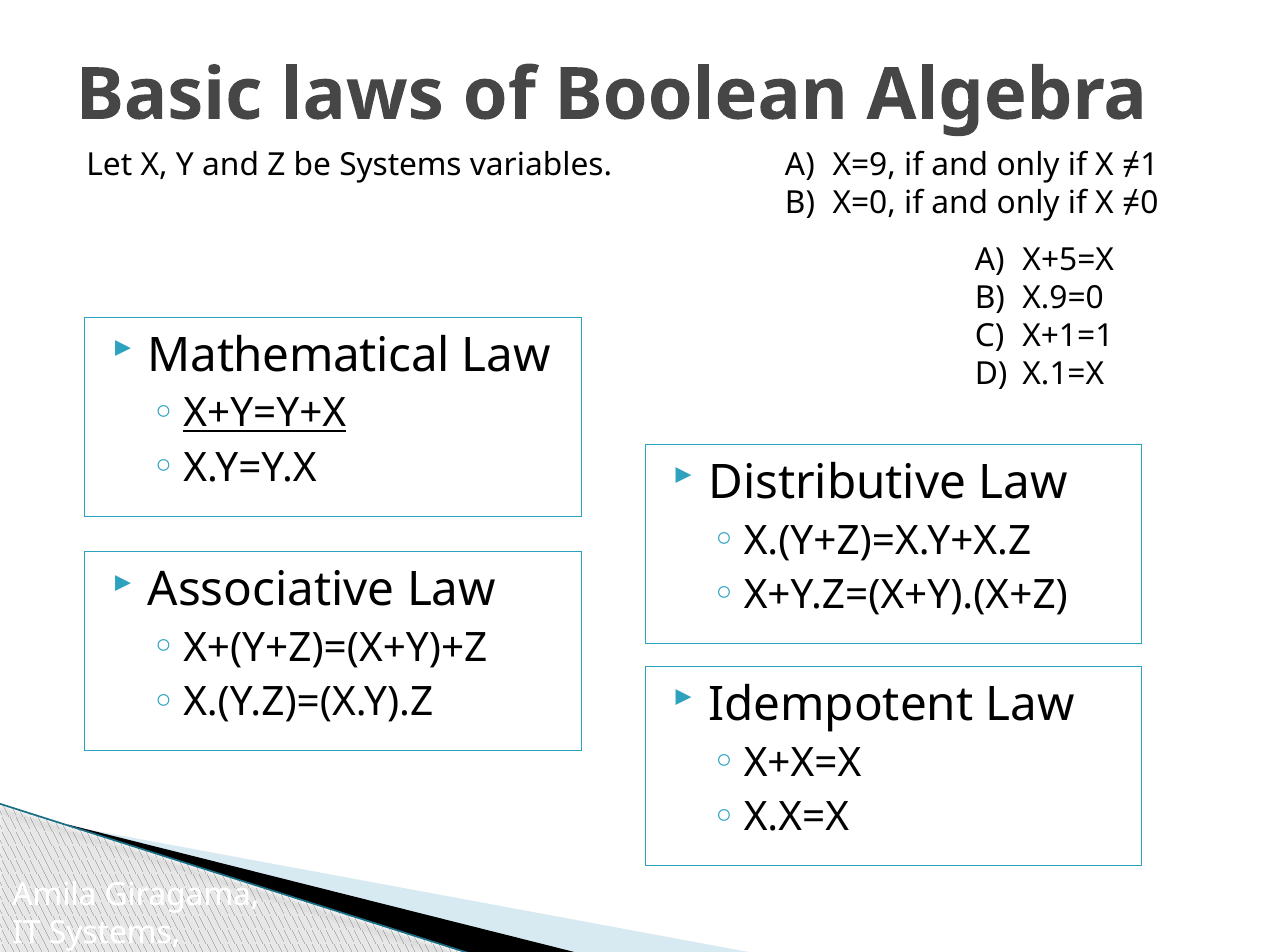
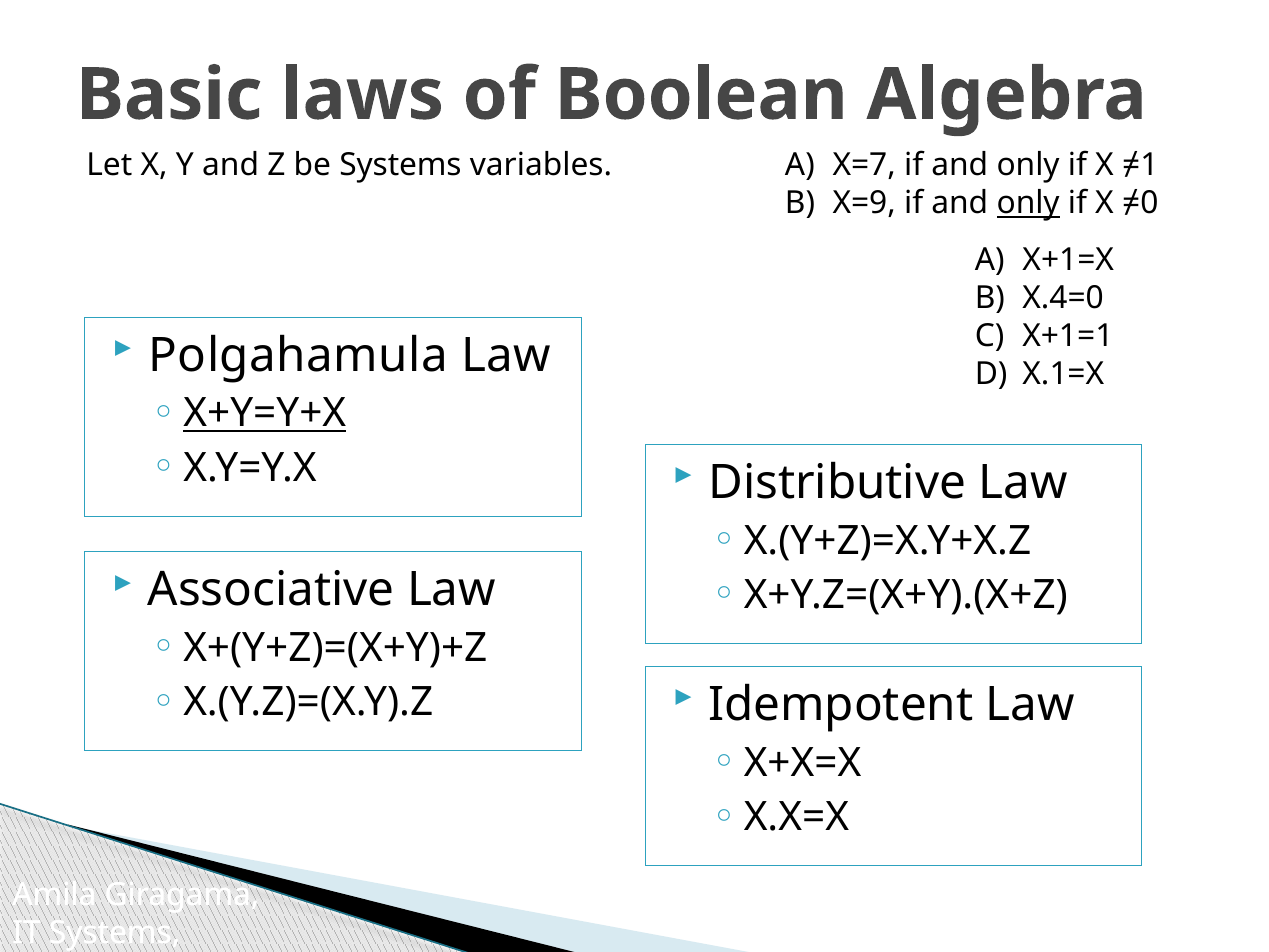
X=9: X=9 -> X=7 (864, 165)
X=0: X=0 -> X=9 (864, 203)
only underline: none -> present (1028, 203)
X+5=X: X+5=X -> X+1=X (1068, 260)
X.9=0: X.9=0 -> X.4=0 (1063, 298)
Mathematical: Mathematical -> Polgahamula (298, 355)
